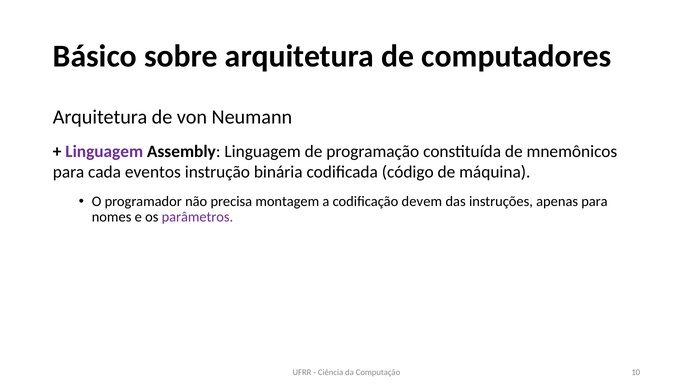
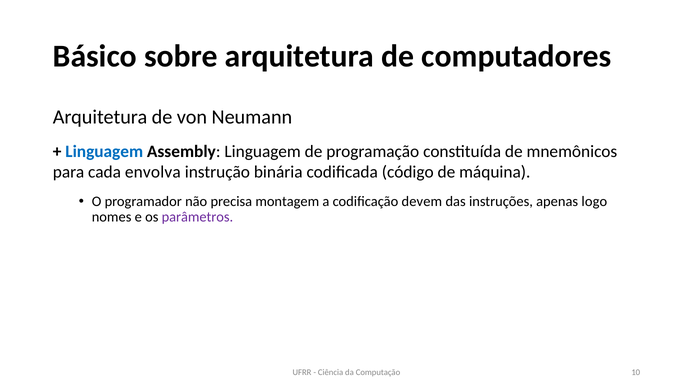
Linguagem colour: purple -> blue (104, 151)
eventos: eventos -> envolva (153, 172)
apenas para: para -> logo (594, 201)
